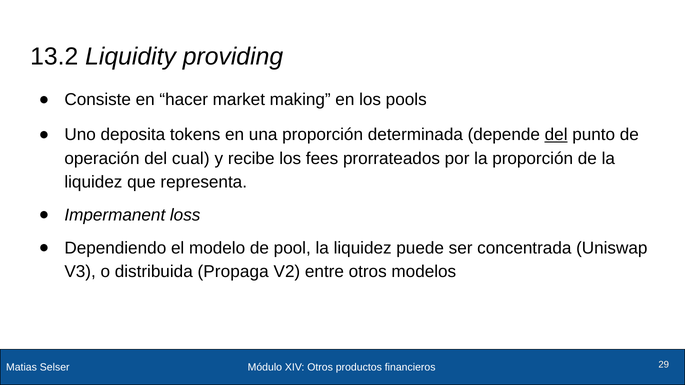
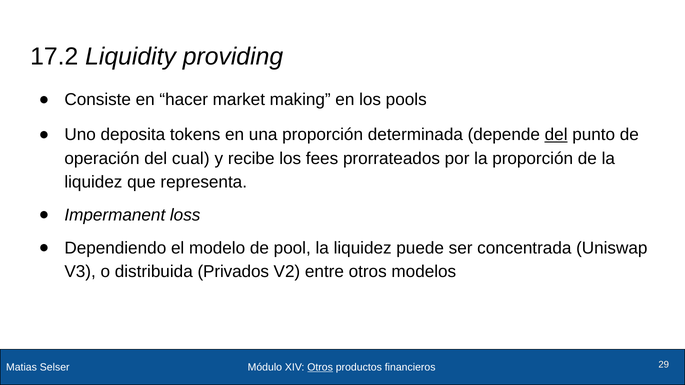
13.2: 13.2 -> 17.2 (54, 57)
Propaga: Propaga -> Privados (233, 272)
Otros underline: none -> present (320, 367)
